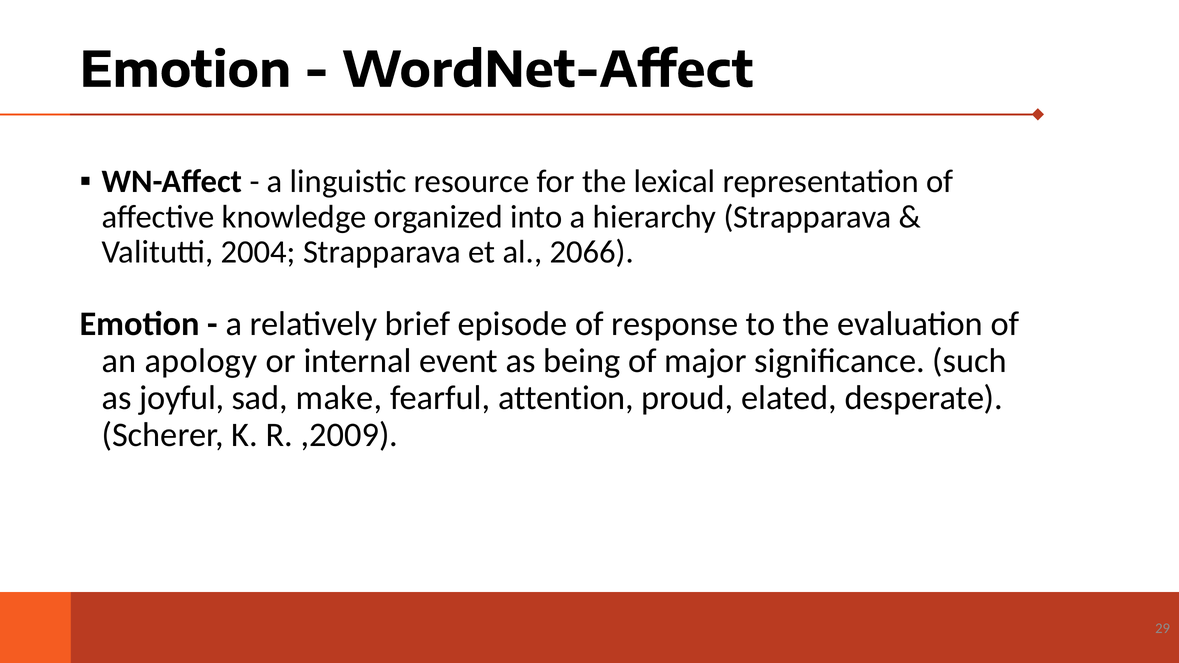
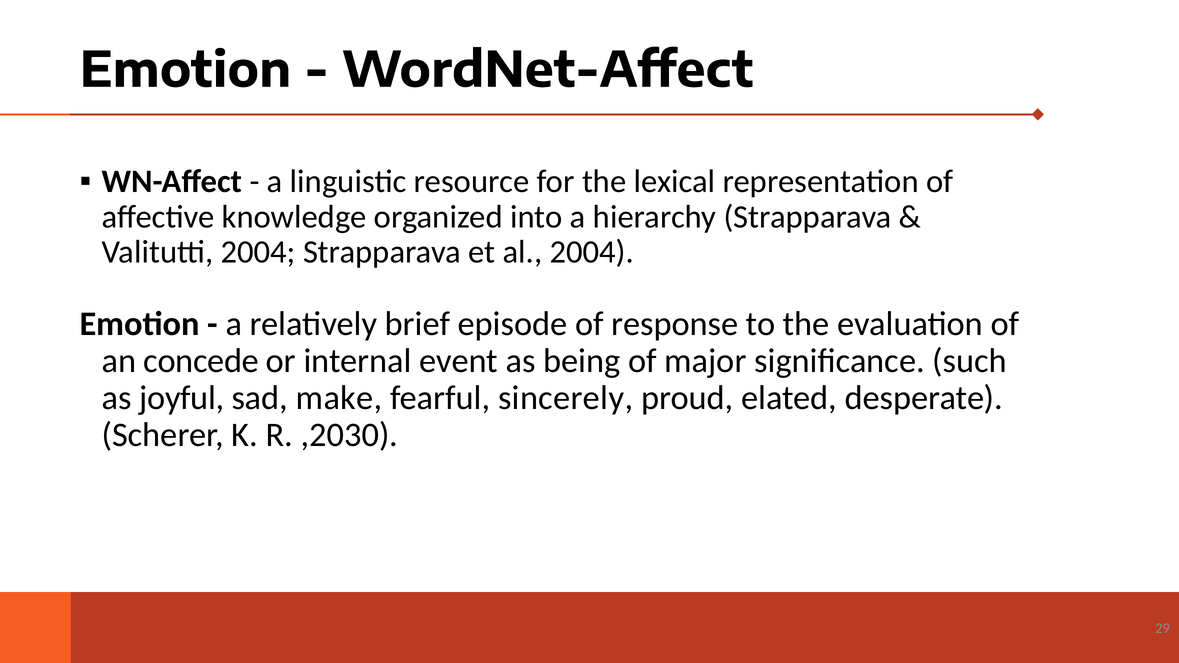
al 2066: 2066 -> 2004 (592, 252)
apology: apology -> concede (201, 361)
attention: attention -> sincerely (566, 398)
,2009: ,2009 -> ,2030 (350, 435)
